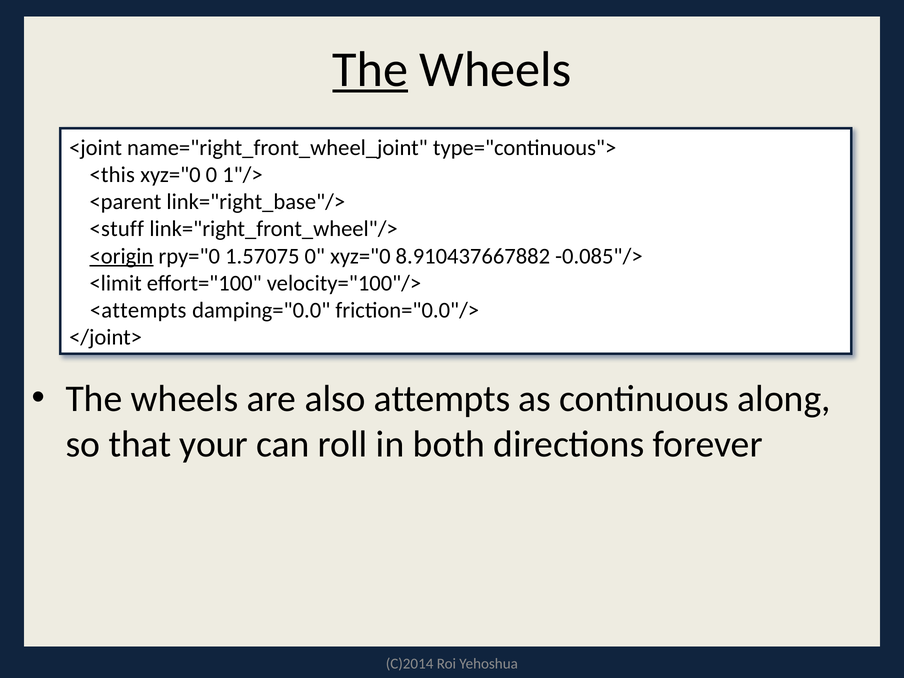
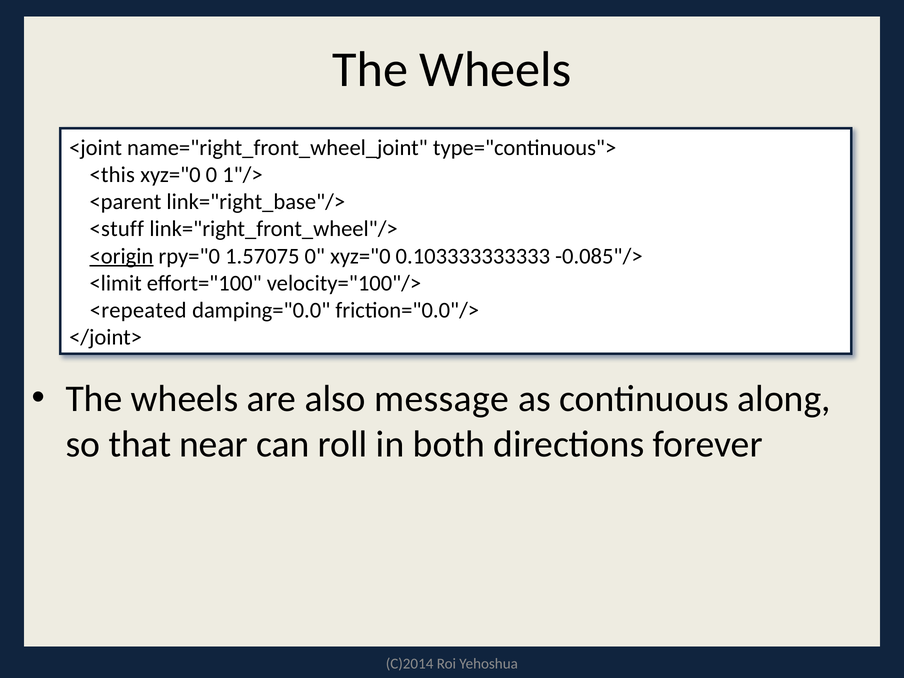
The underline: present -> none (370, 70)
8.910437667882: 8.910437667882 -> 0.103333333333 (473, 256)
<attempts: <attempts -> <repeated (138, 310)
attempts: attempts -> message (442, 399)
your: your -> near (214, 444)
